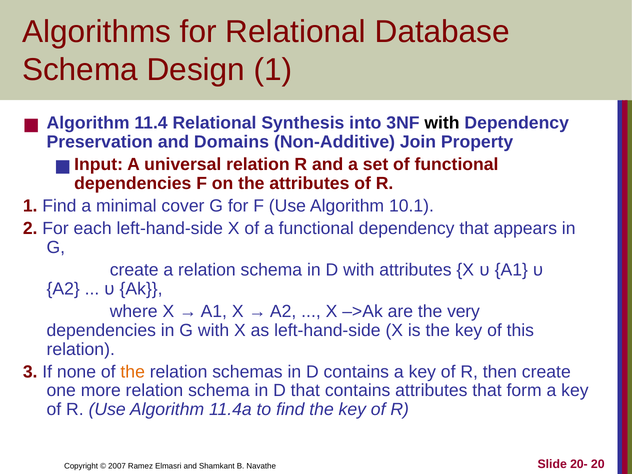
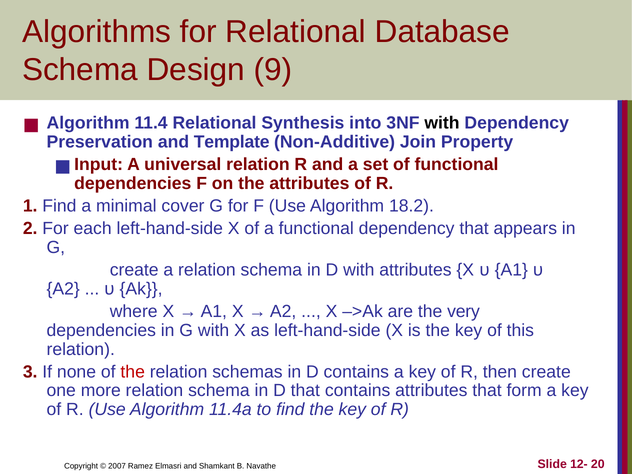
Design 1: 1 -> 9 (273, 70)
Domains: Domains -> Template (232, 142)
10.1: 10.1 -> 18.2 (412, 206)
the colour: orange -> red (133, 372)
20-: 20- -> 12- (579, 464)
